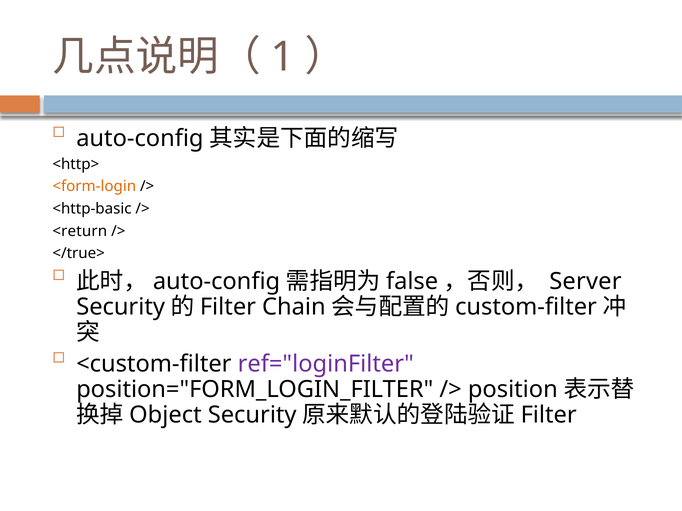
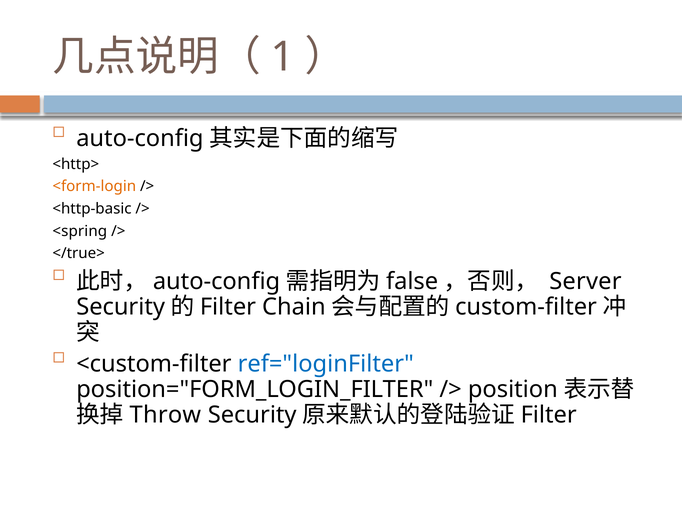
<return: <return -> <spring (80, 231)
ref="loginFilter colour: purple -> blue (326, 364)
Object: Object -> Throw (165, 415)
